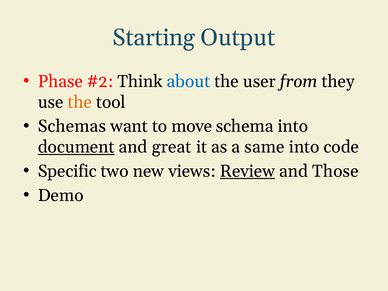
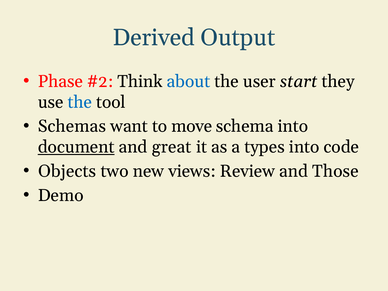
Starting: Starting -> Derived (154, 38)
from: from -> start (299, 81)
the colour: orange -> blue (80, 102)
same: same -> types (265, 147)
Specific: Specific -> Objects (67, 171)
Review underline: present -> none (247, 171)
